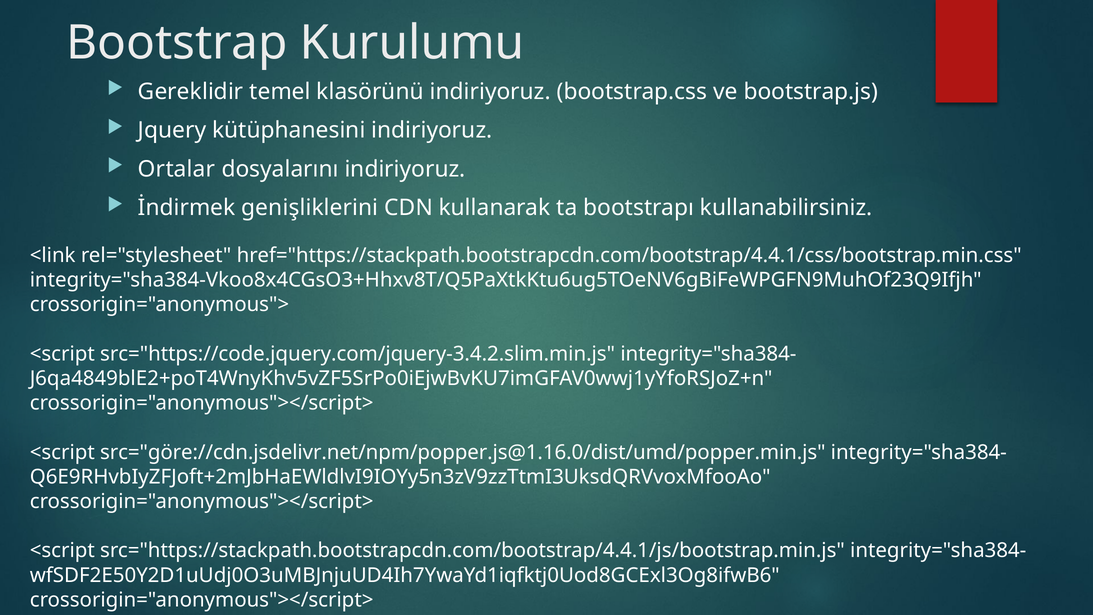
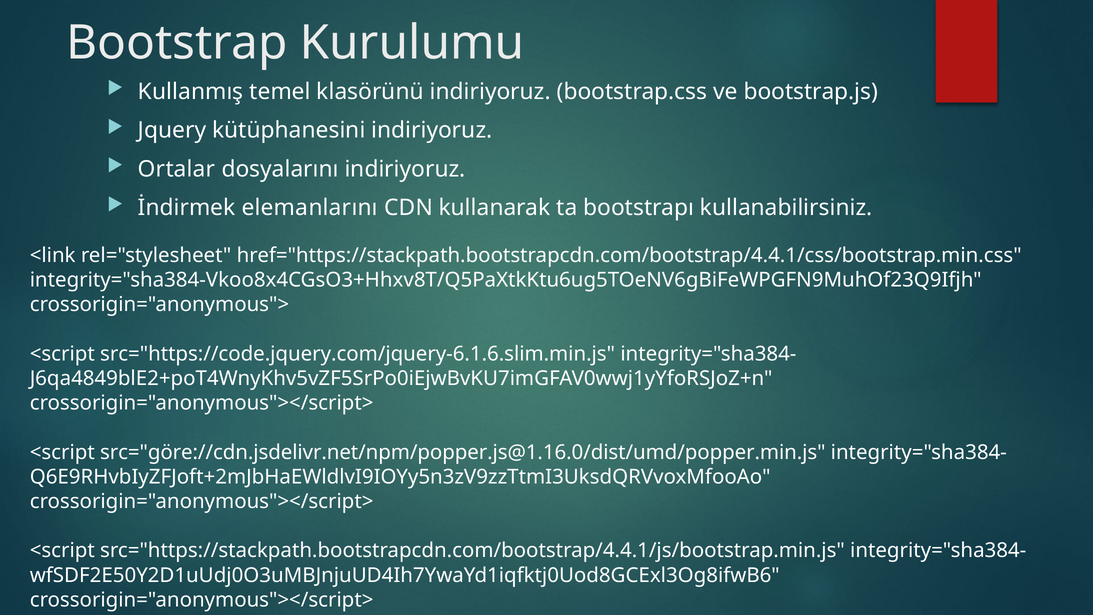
Gereklidir: Gereklidir -> Kullanmış (191, 92)
genişliklerini: genişliklerini -> elemanlarını (310, 208)
src="https://code.jquery.com/jquery-3.4.2.slim.min.js: src="https://code.jquery.com/jquery-3.4.2.slim.min.js -> src="https://code.jquery.com/jquery-6.1.6.slim.min.js (358, 354)
